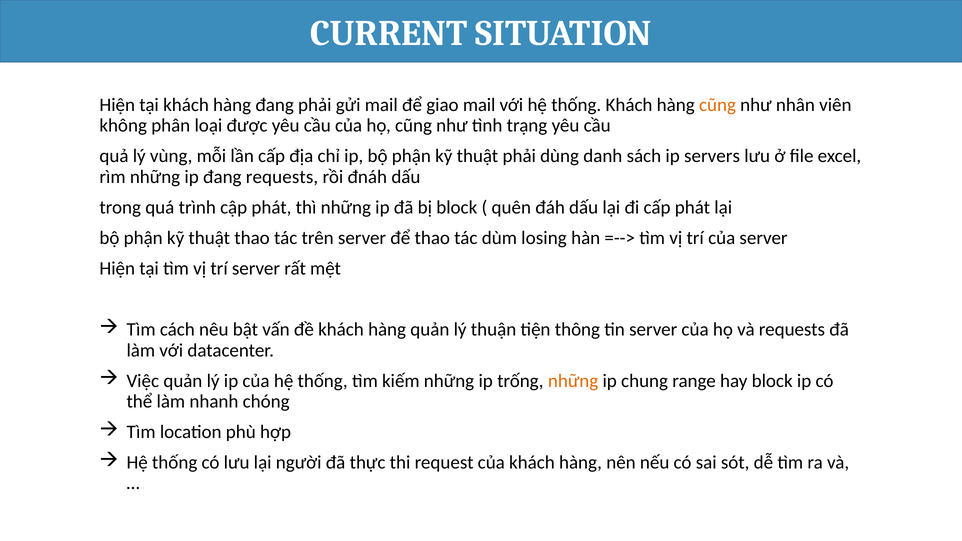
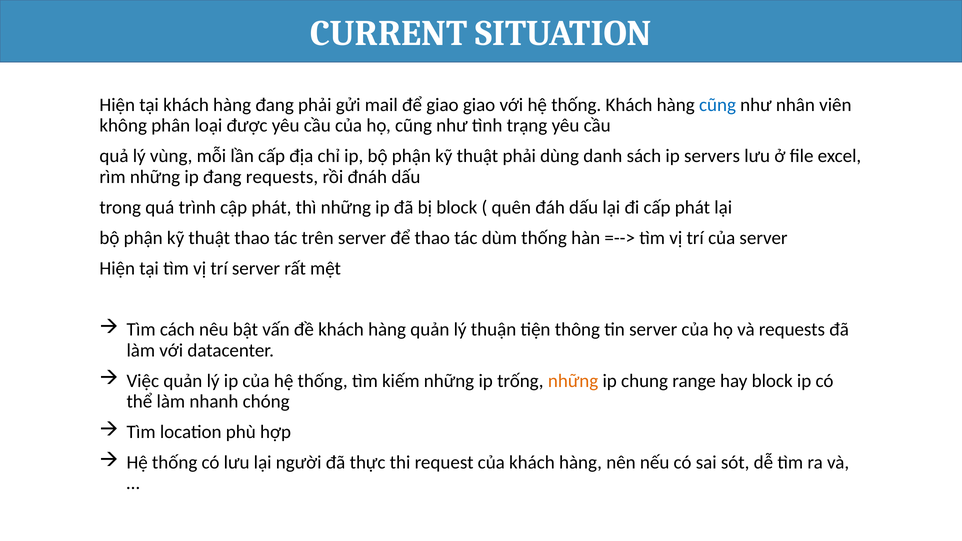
giao mail: mail -> giao (479, 105)
cũng colour: orange -> blue (717, 105)
dùm losing: losing -> thống (544, 238)
